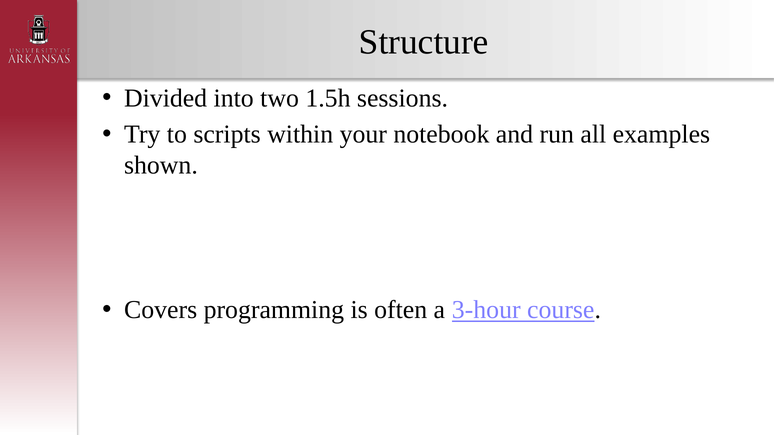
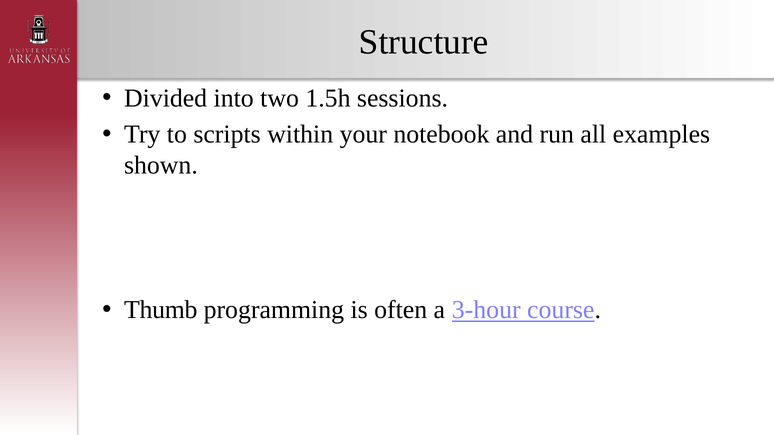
Covers: Covers -> Thumb (161, 310)
